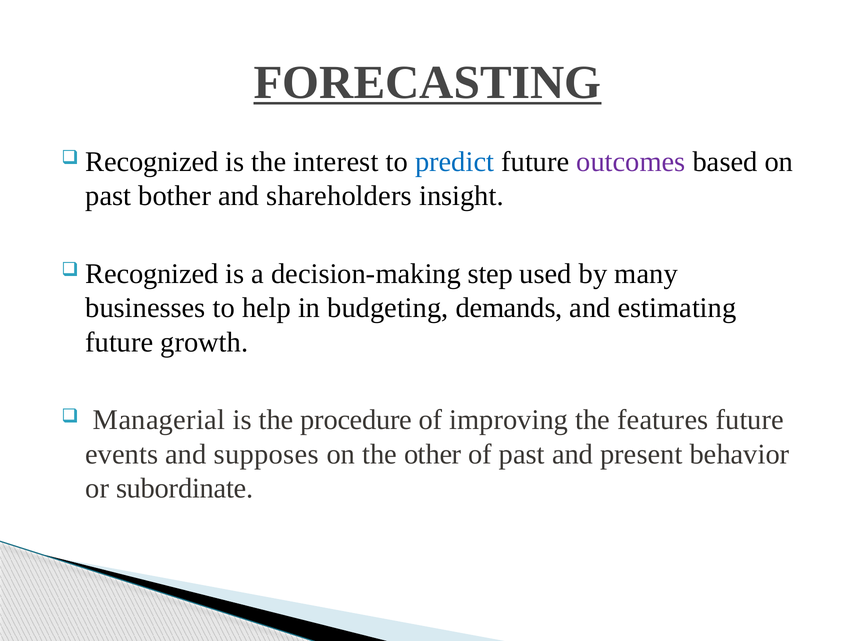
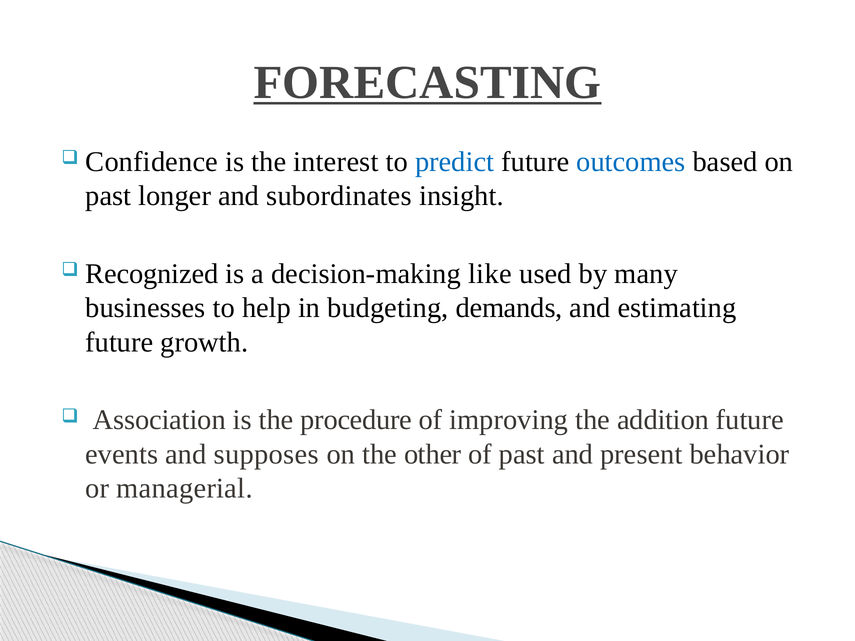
Recognized: Recognized -> Confidence (152, 162)
outcomes colour: purple -> blue (631, 162)
bother: bother -> longer (175, 196)
shareholders: shareholders -> subordinates (339, 196)
step: step -> like (490, 274)
Managerial: Managerial -> Association (159, 420)
features: features -> addition (663, 420)
subordinate: subordinate -> managerial (184, 489)
